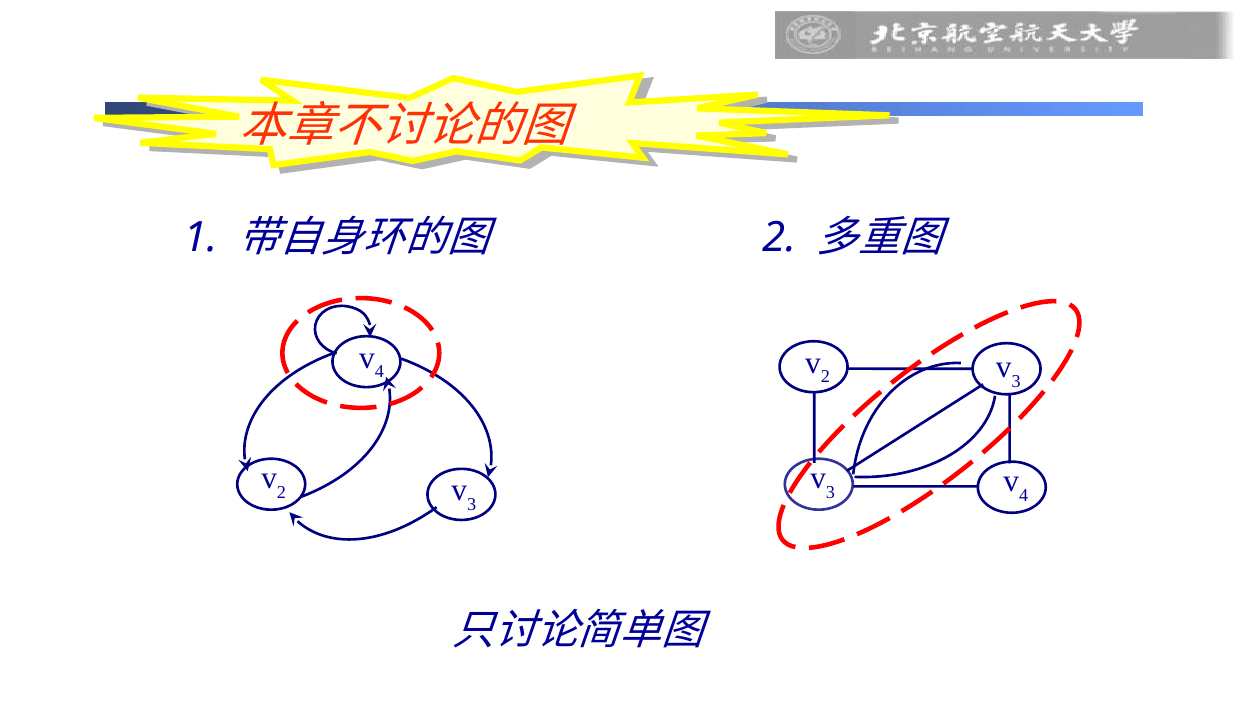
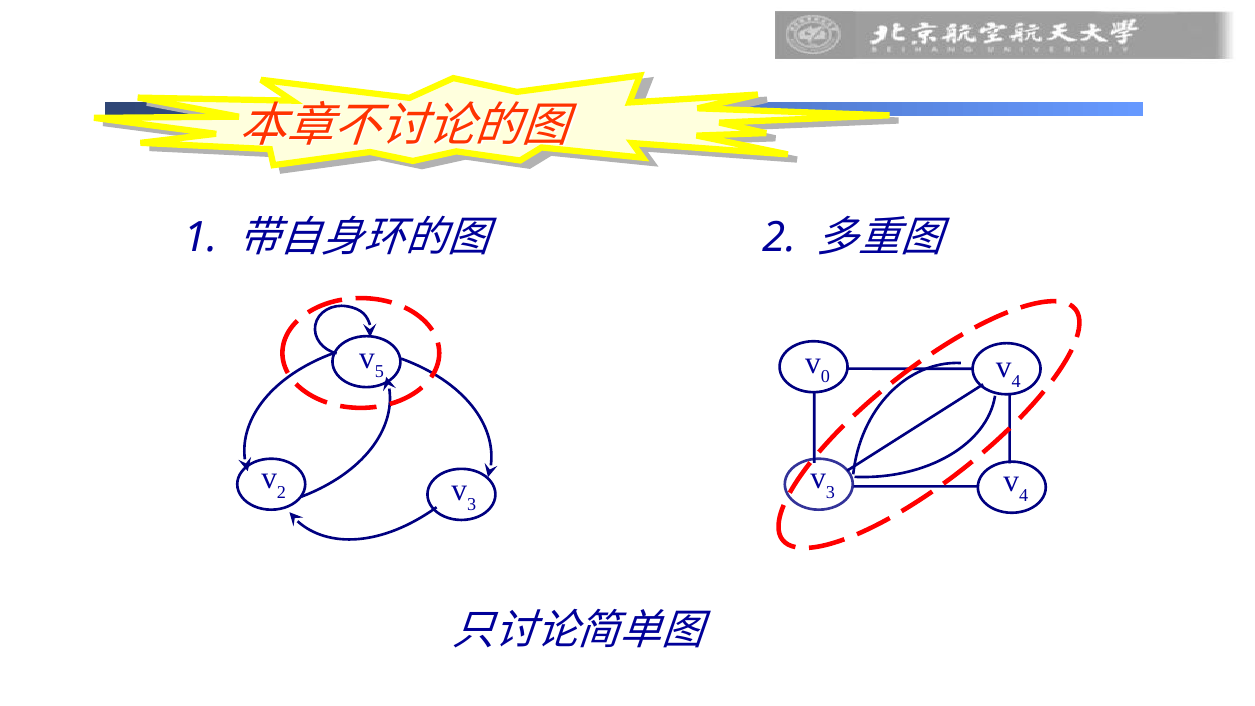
4: 4 -> 5 (379, 372)
2: 2 -> 0 (825, 377)
3: 3 -> 4 (1016, 381)
